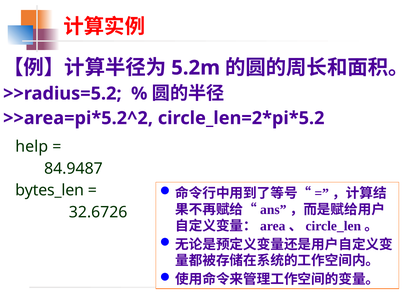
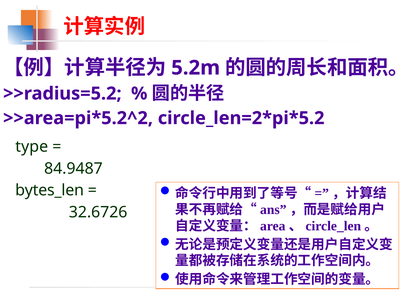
help: help -> type (32, 147)
